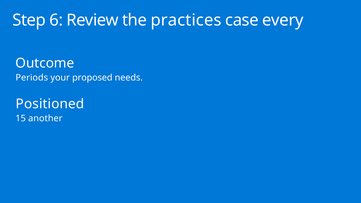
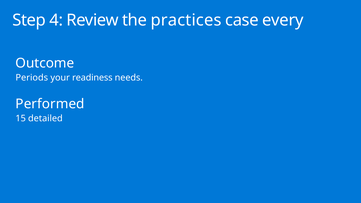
6: 6 -> 4 (56, 20)
proposed: proposed -> readiness (92, 78)
Positioned: Positioned -> Performed (50, 104)
another: another -> detailed (45, 118)
